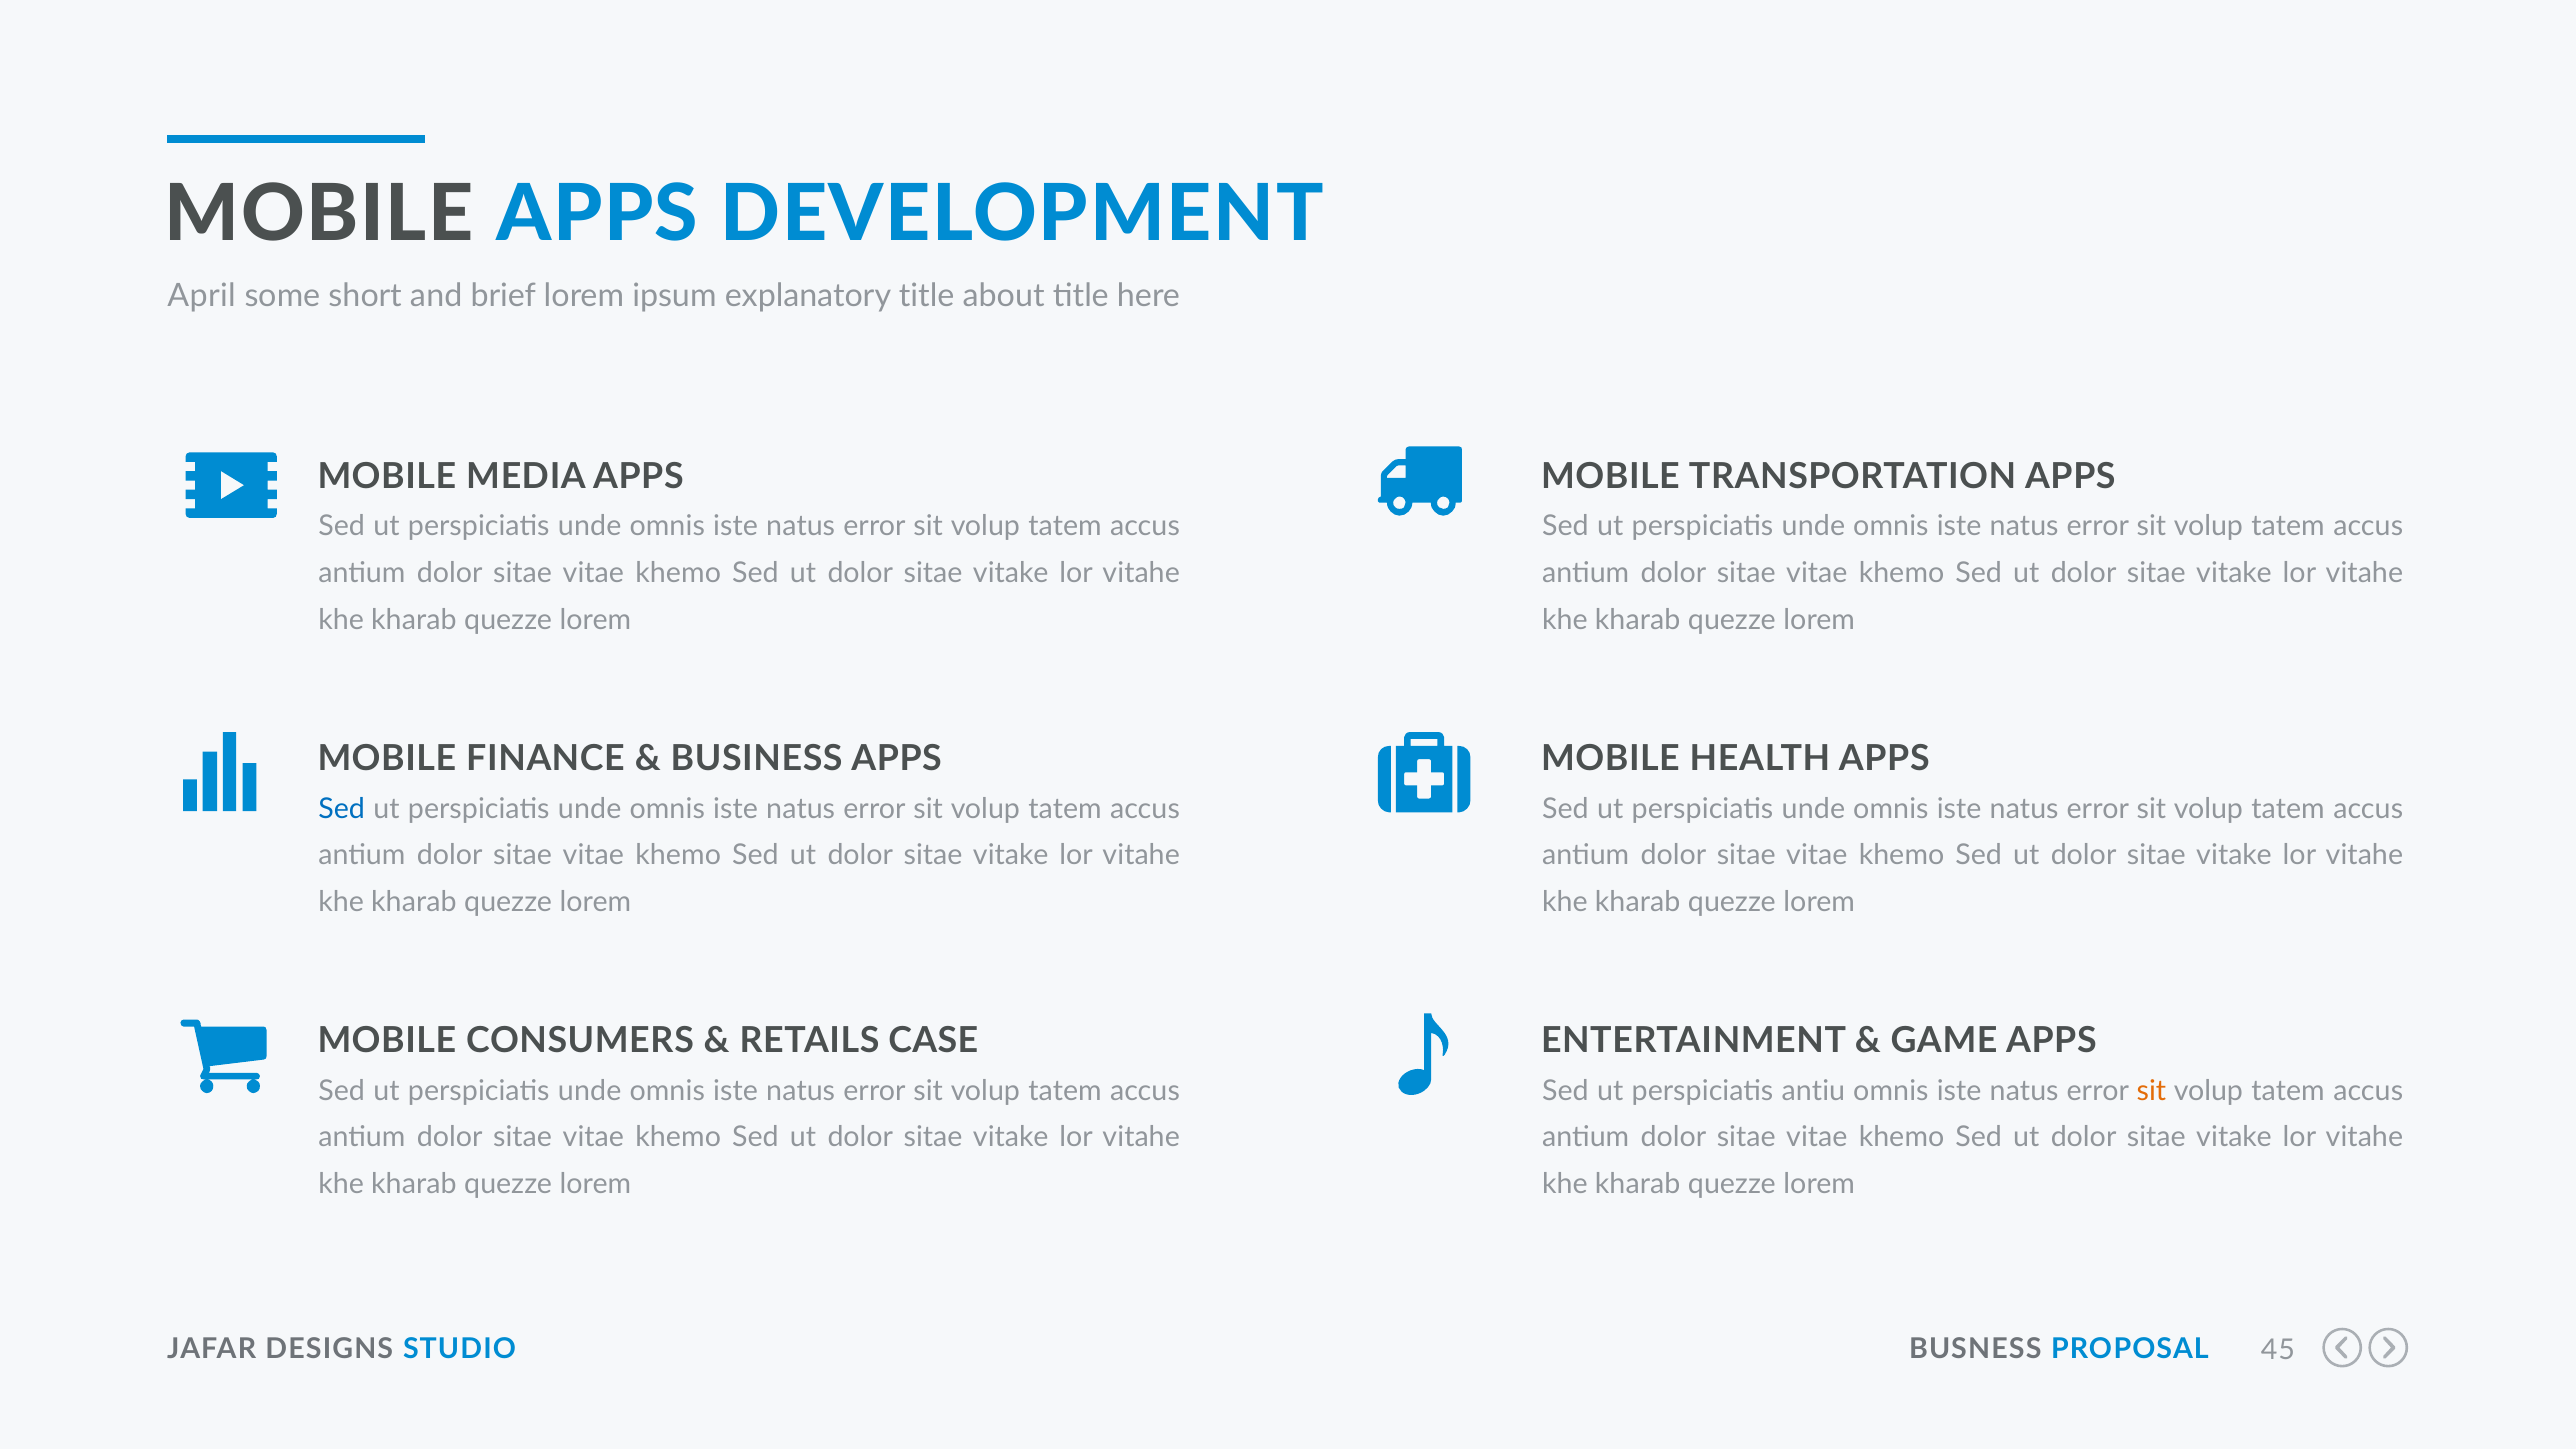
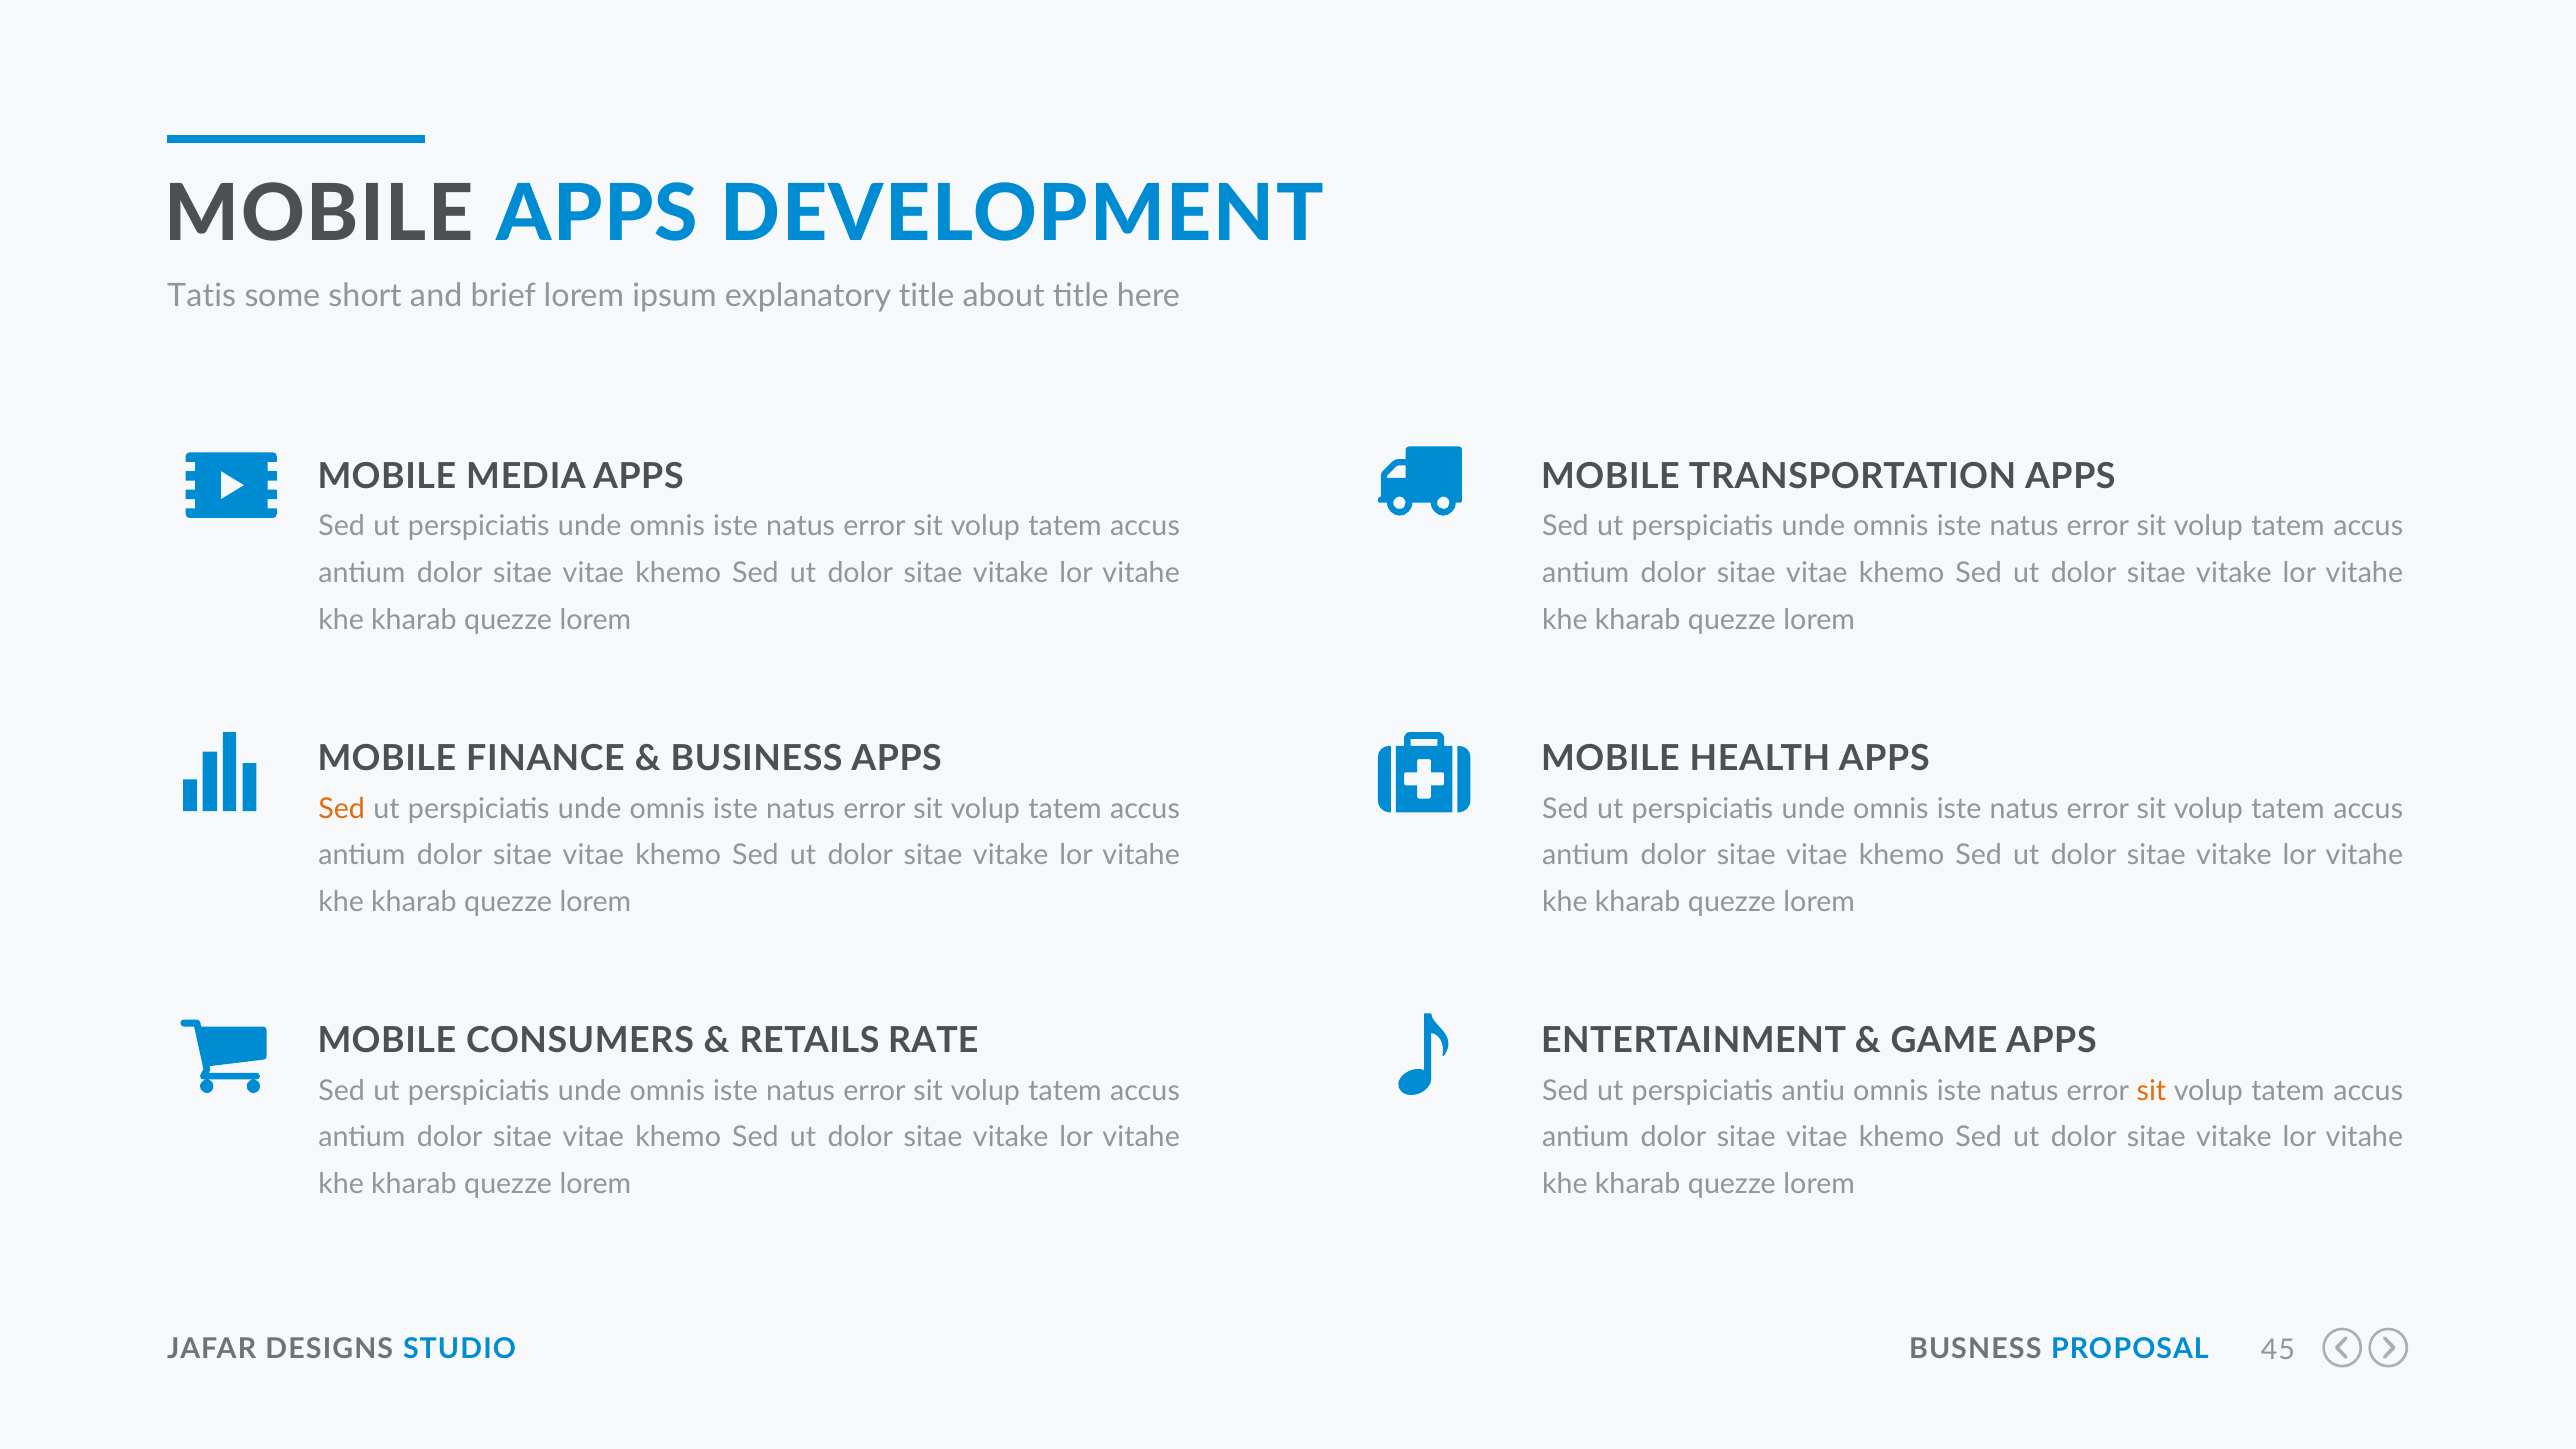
April: April -> Tatis (202, 296)
Sed colour: blue -> orange (342, 809)
CASE: CASE -> RATE (933, 1041)
